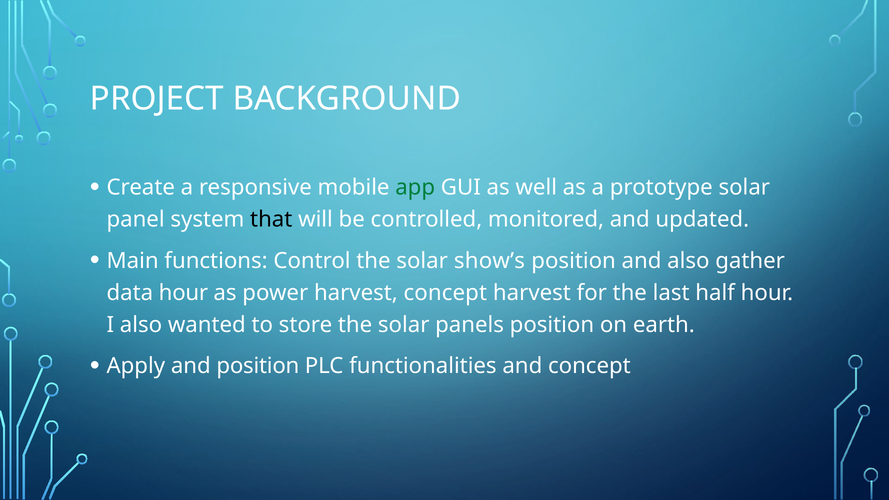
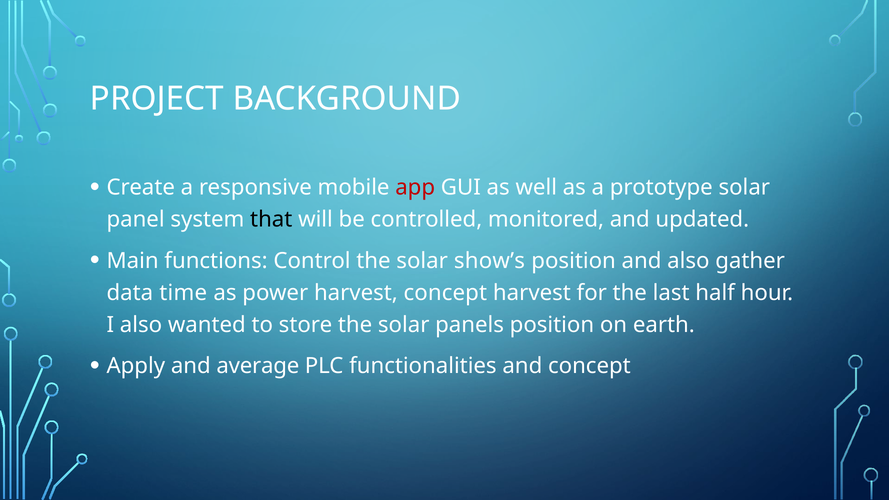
app colour: green -> red (415, 188)
data hour: hour -> time (183, 293)
and position: position -> average (258, 366)
